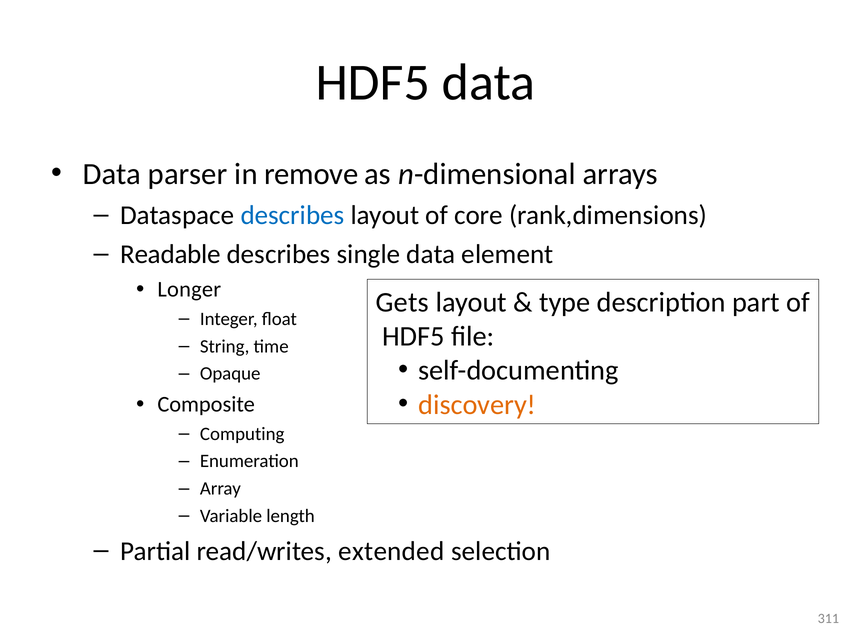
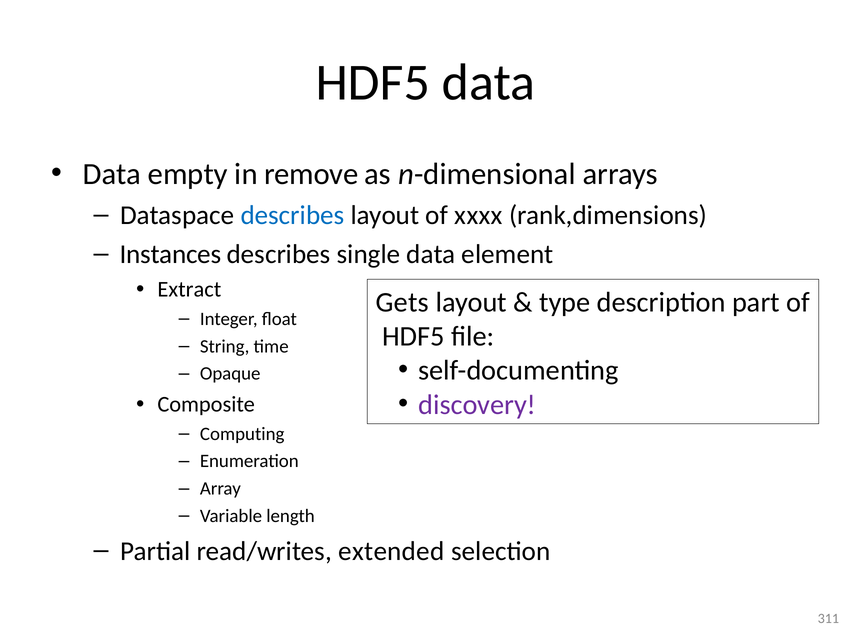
parser: parser -> empty (188, 174)
core: core -> xxxx (478, 215)
Readable: Readable -> Instances (170, 254)
Longer: Longer -> Extract (189, 289)
discovery colour: orange -> purple (477, 404)
